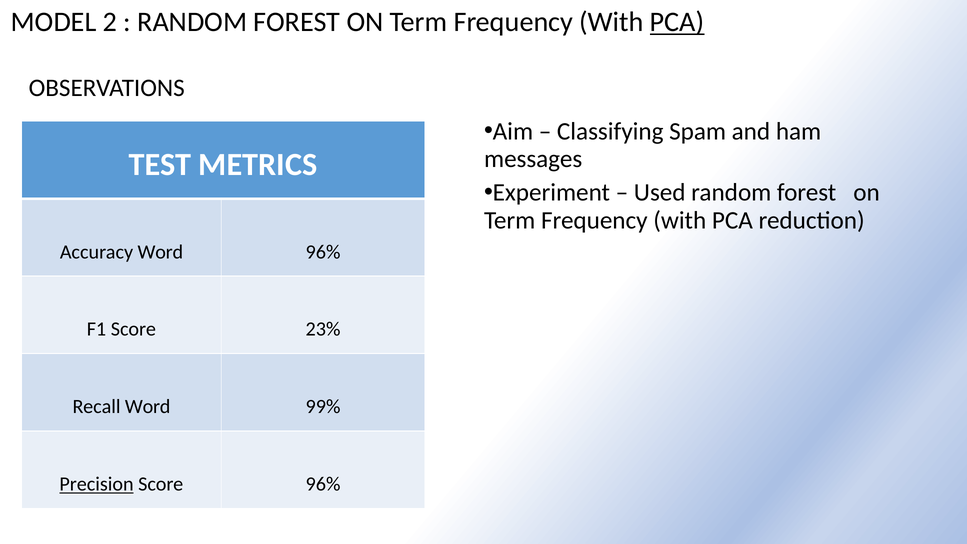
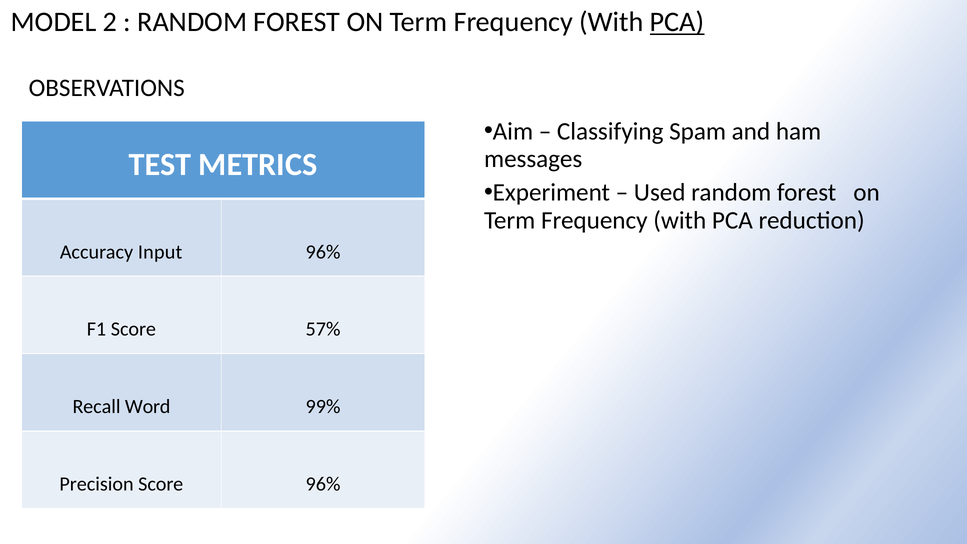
Accuracy Word: Word -> Input (160, 252)
23%: 23% -> 57% (323, 329)
Precision underline: present -> none (97, 484)
